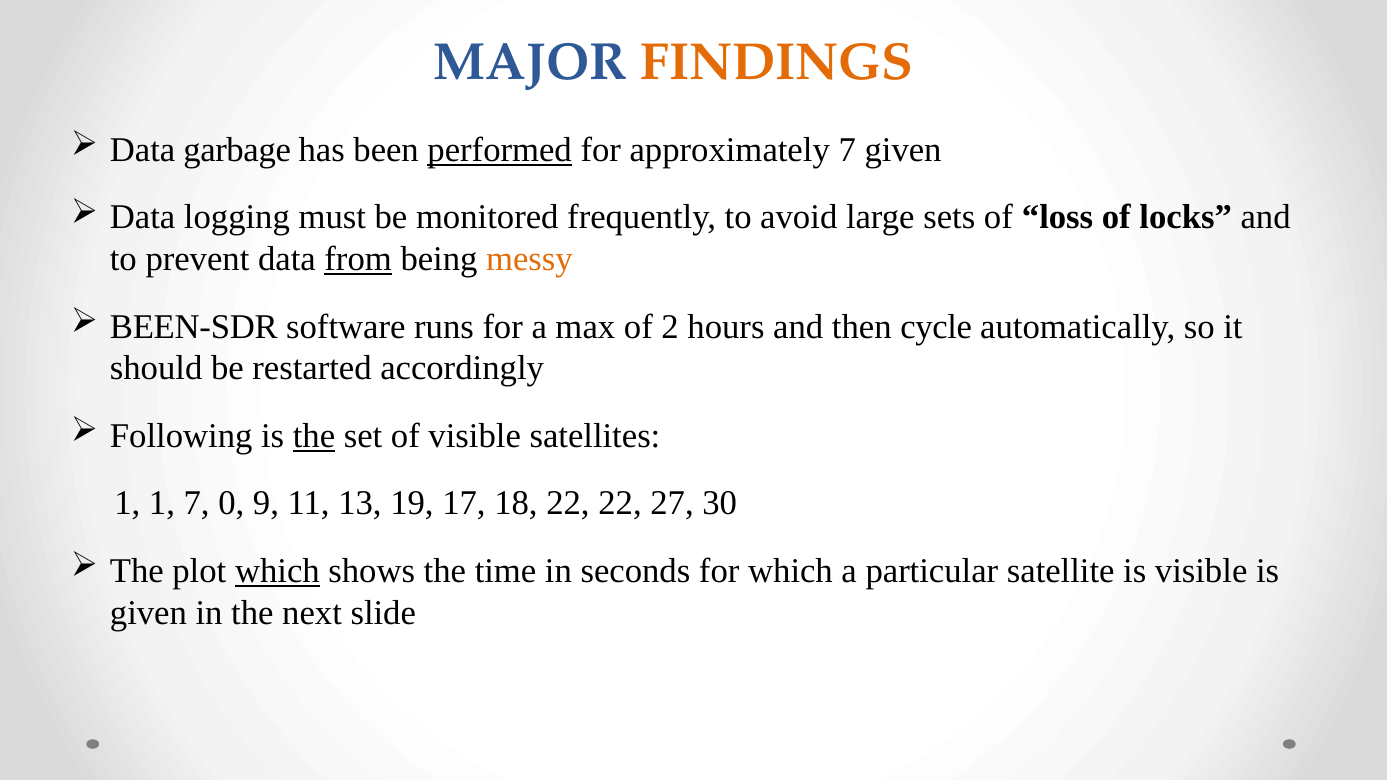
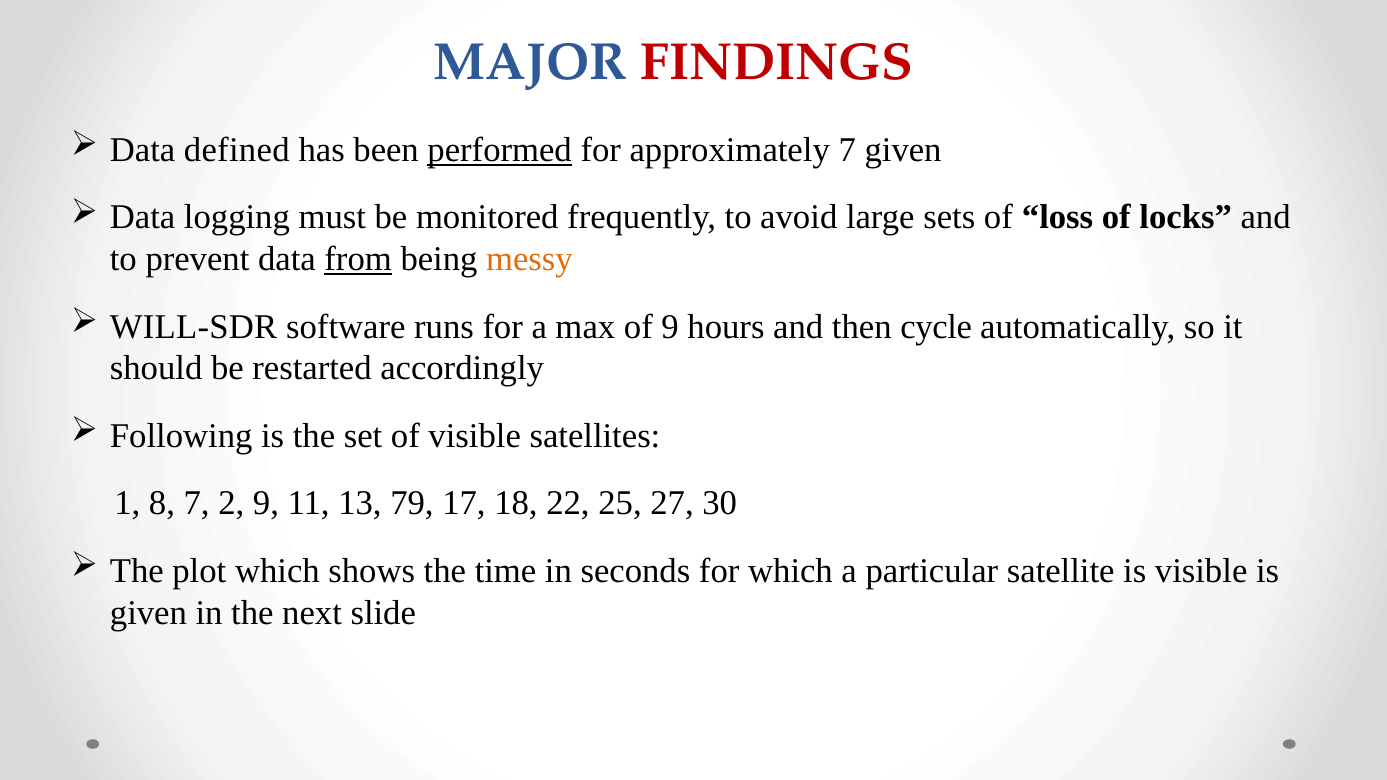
FINDINGS colour: orange -> red (777, 63)
garbage: garbage -> defined (237, 150)
BEEN-SDR: BEEN-SDR -> WILL-SDR (194, 327)
of 2: 2 -> 9 (670, 327)
the underline: present -> none (314, 436)
1 1: 1 -> 8 (162, 504)
0: 0 -> 2 (231, 504)
19: 19 -> 79 (412, 504)
22 22: 22 -> 25 (620, 504)
which underline: present -> none (277, 571)
